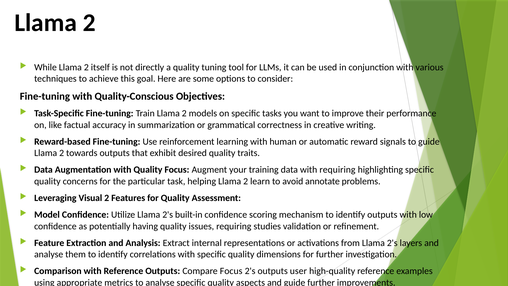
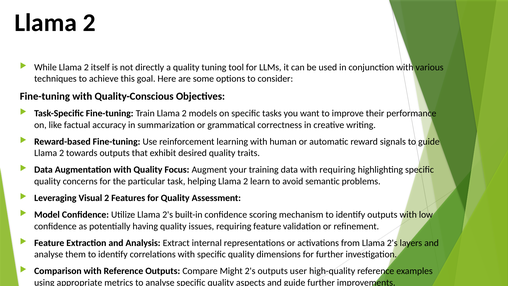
annotate: annotate -> semantic (323, 181)
requiring studies: studies -> feature (267, 226)
Compare Focus: Focus -> Might (231, 271)
